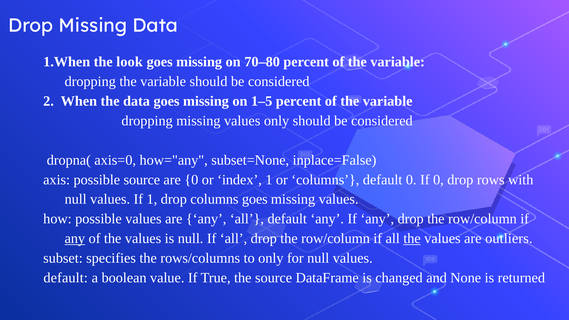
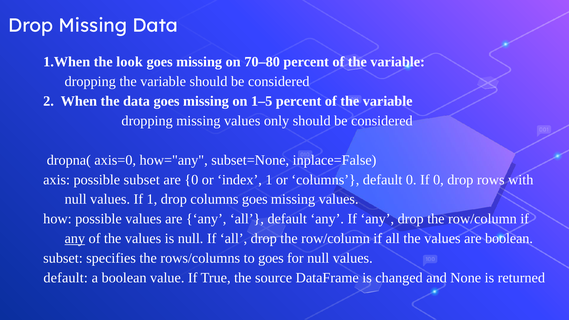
possible source: source -> subset (142, 180)
the underline: present -> none (412, 239)
are outliers: outliers -> boolean (509, 239)
to only: only -> goes (271, 258)
